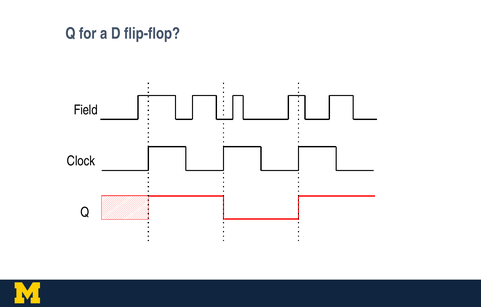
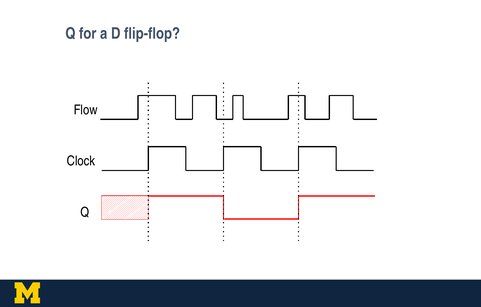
Field: Field -> Flow (86, 110)
